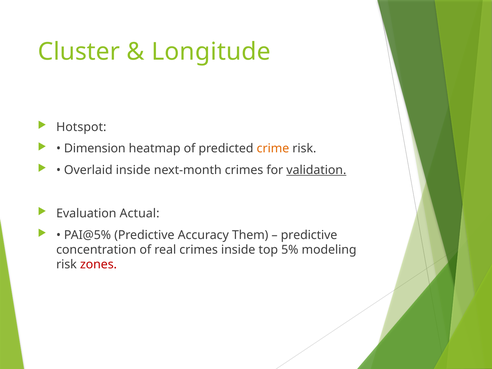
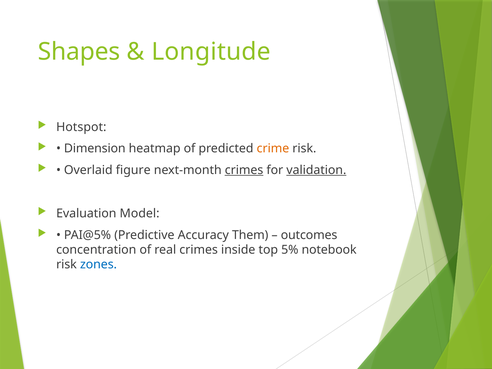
Cluster: Cluster -> Shapes (79, 52)
Overlaid inside: inside -> figure (133, 170)
crimes underline: none -> present (244, 170)
Actual: Actual -> Model (140, 213)
predictive: predictive -> outcomes (309, 235)
modeling: modeling -> notebook (329, 250)
zones colour: red -> blue (98, 264)
